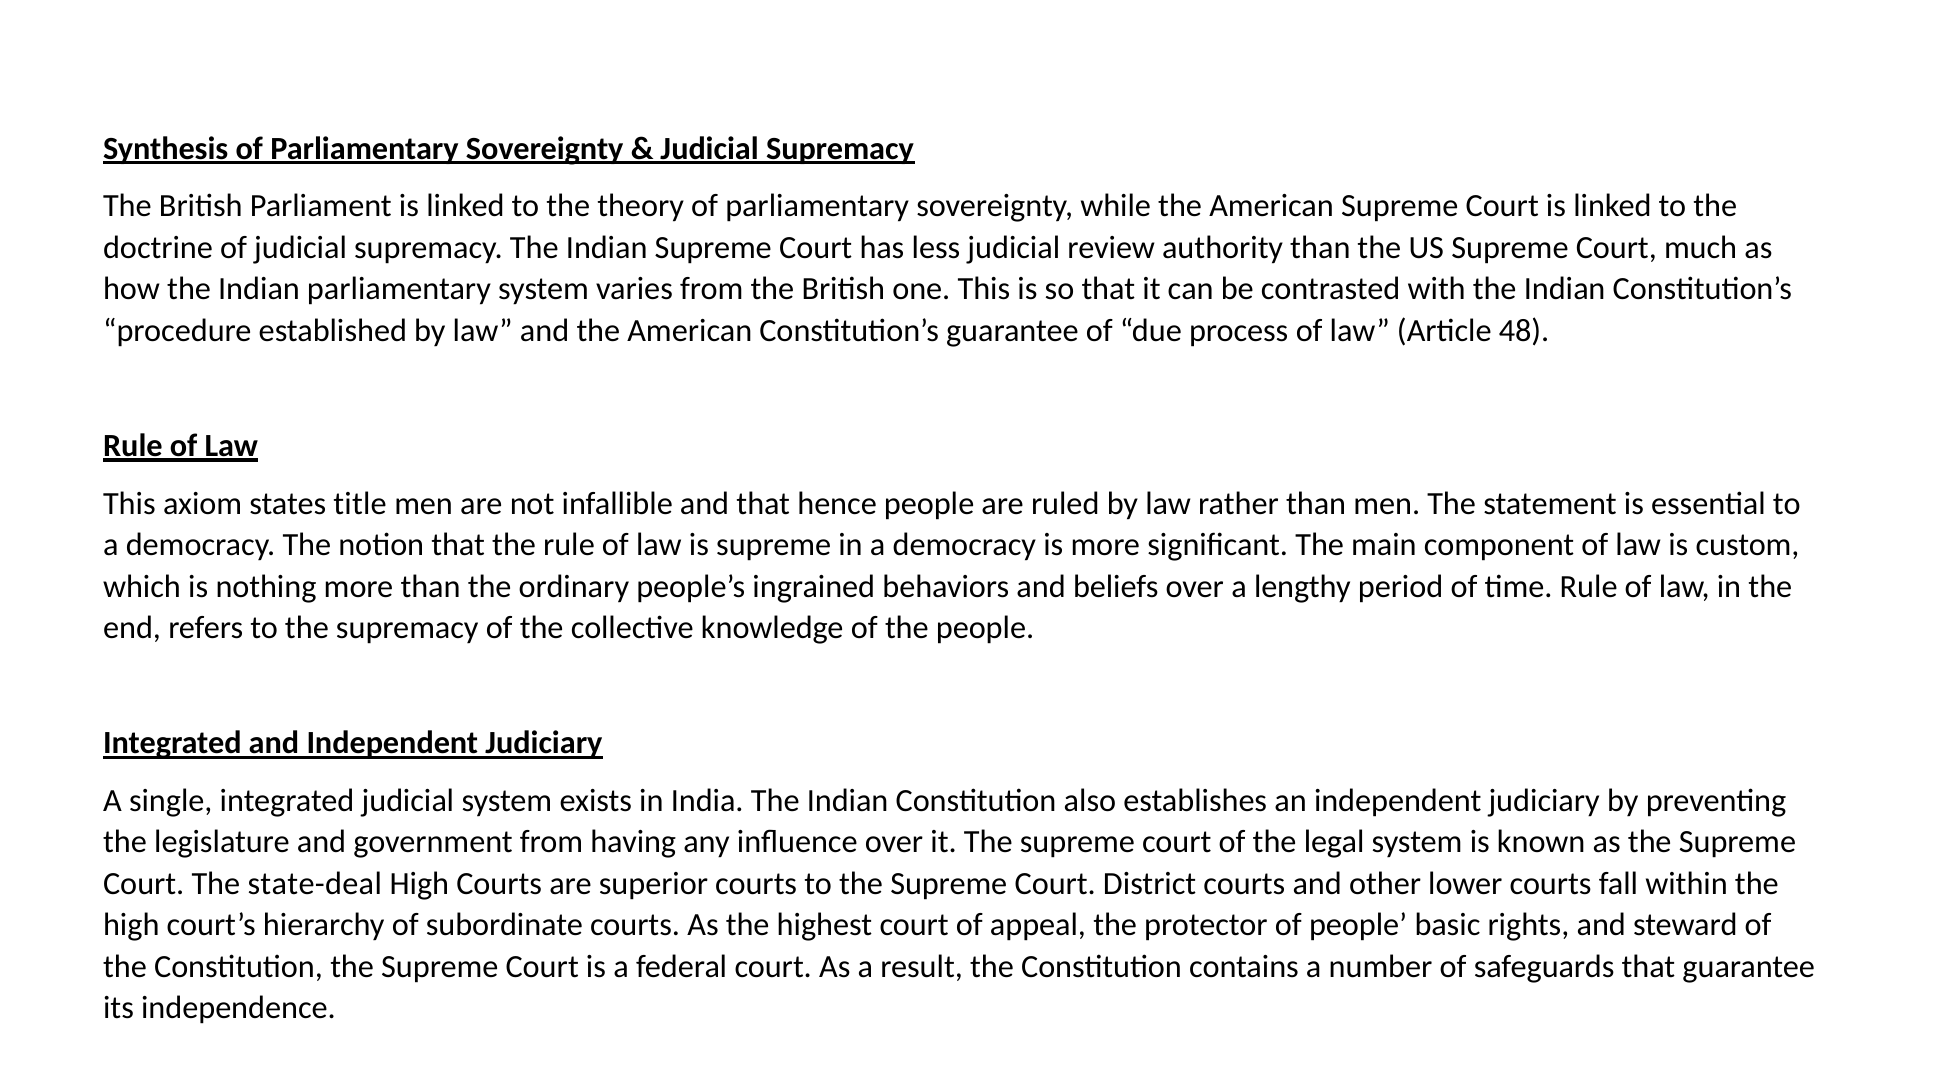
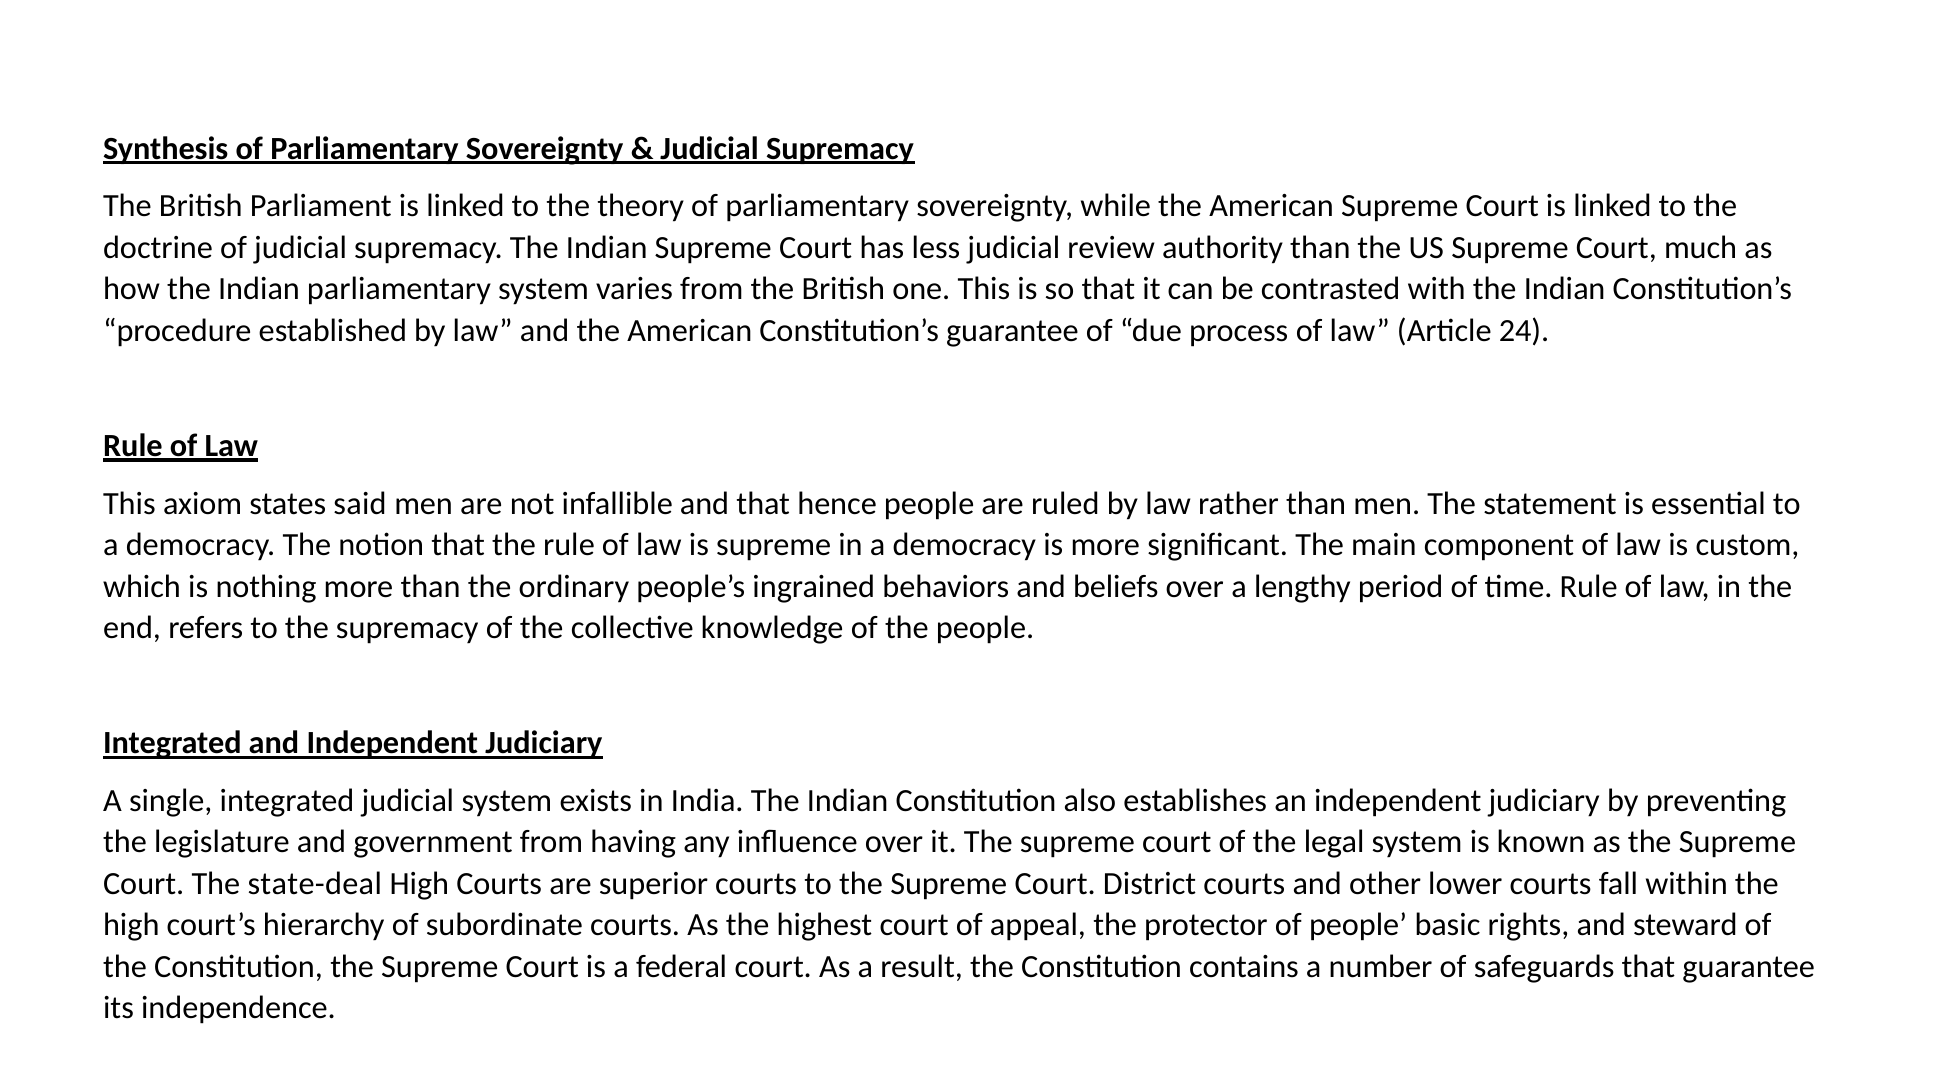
48: 48 -> 24 (1524, 331)
title: title -> said (360, 503)
